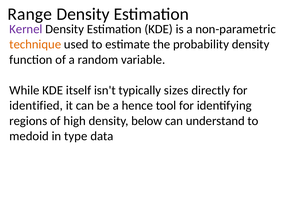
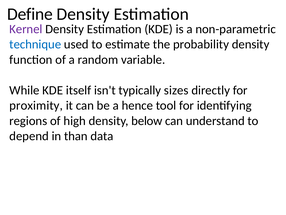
Range: Range -> Define (30, 14)
technique colour: orange -> blue (35, 44)
identified: identified -> proximity (36, 105)
medoid: medoid -> depend (29, 136)
type: type -> than (76, 136)
